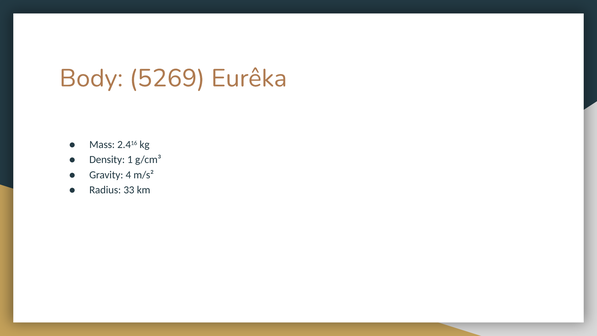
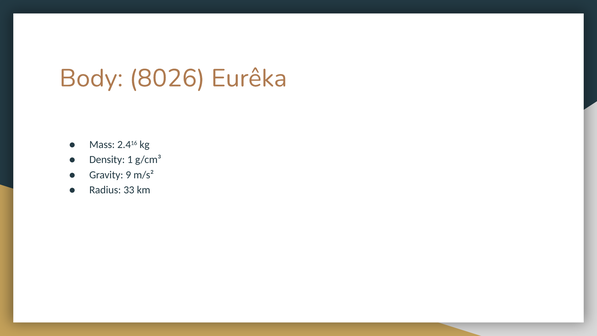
5269: 5269 -> 8026 (167, 78)
4: 4 -> 9 (128, 175)
